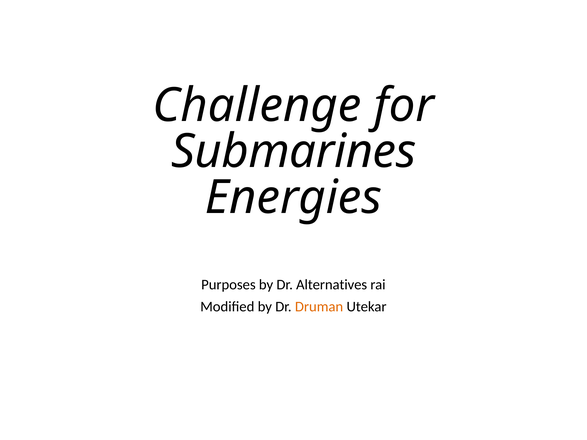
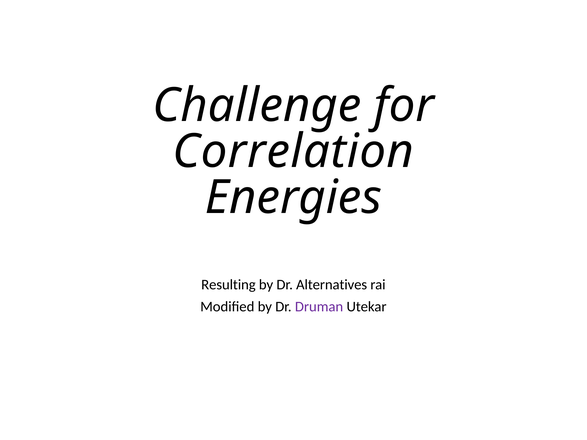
Submarines: Submarines -> Correlation (293, 152)
Purposes: Purposes -> Resulting (228, 285)
Druman colour: orange -> purple (319, 307)
